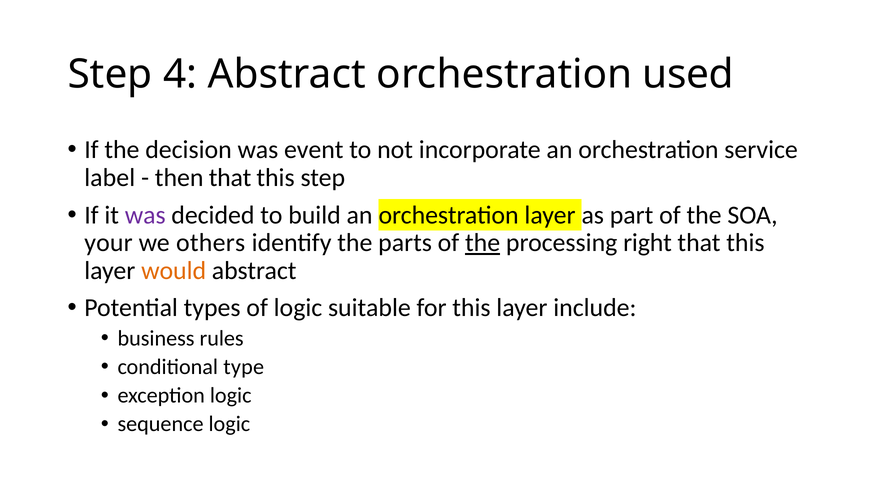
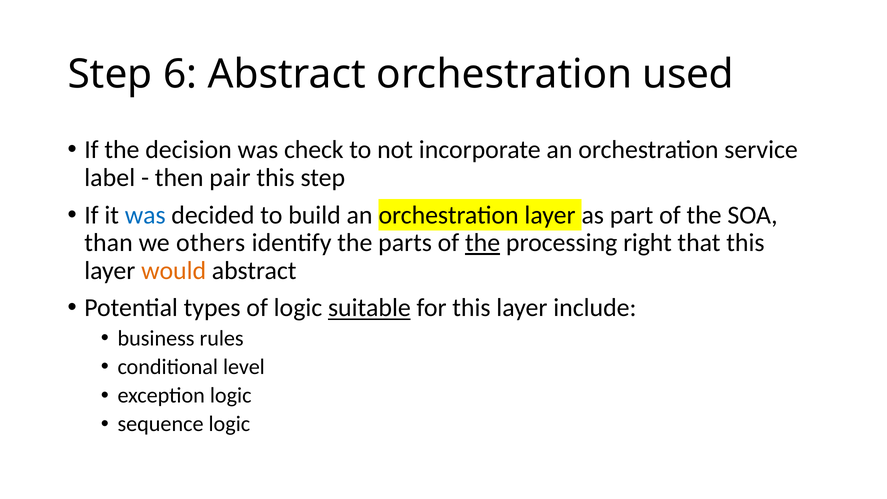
4: 4 -> 6 (180, 75)
event: event -> check (314, 150)
then that: that -> pair (230, 178)
was colour: purple -> blue (145, 215)
your: your -> than (109, 243)
suitable underline: none -> present (369, 308)
type: type -> level (244, 367)
